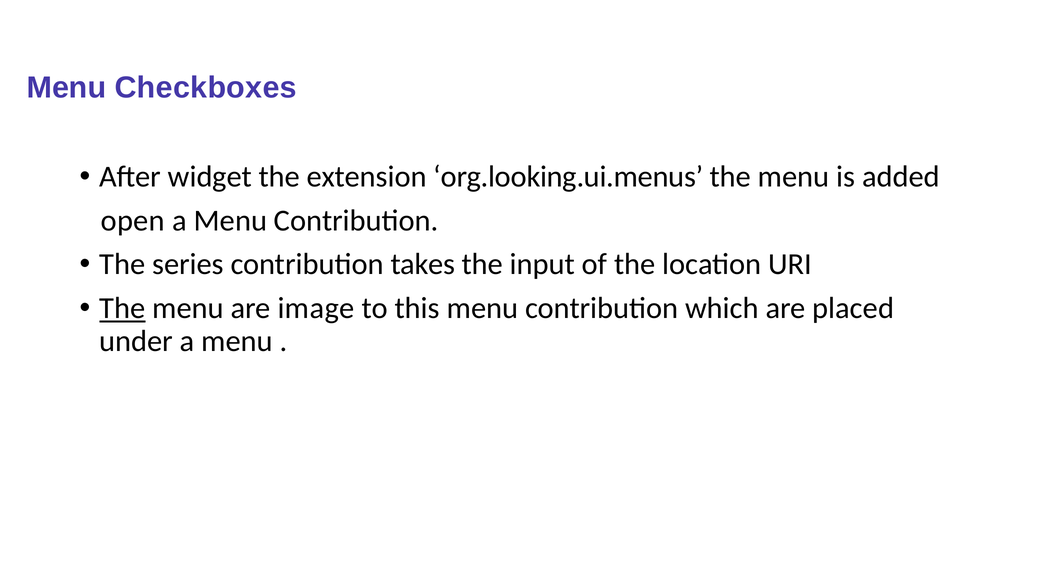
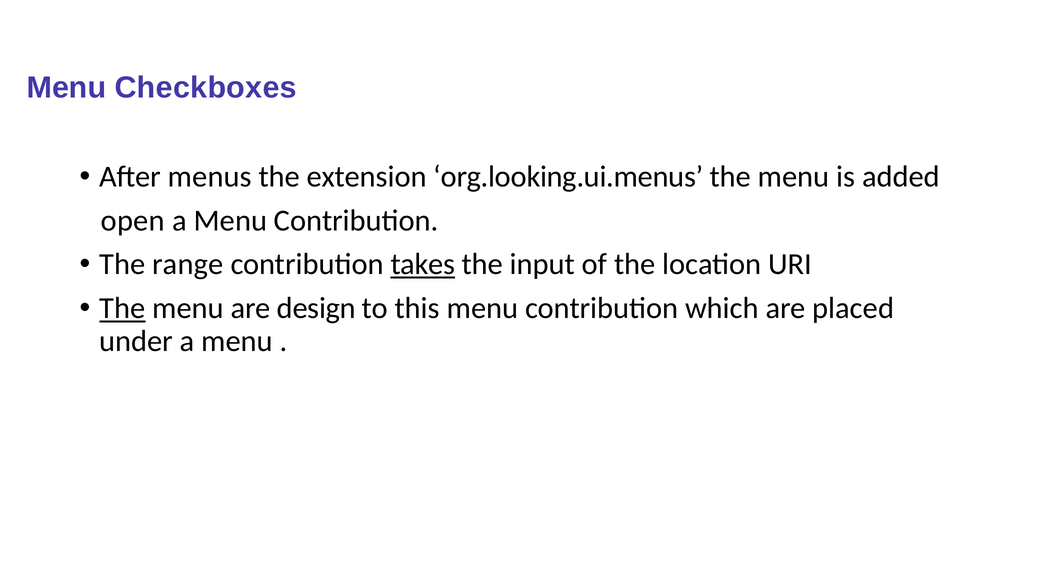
widget: widget -> menus (210, 177)
series: series -> range (188, 265)
takes underline: none -> present (423, 265)
image: image -> design (316, 308)
